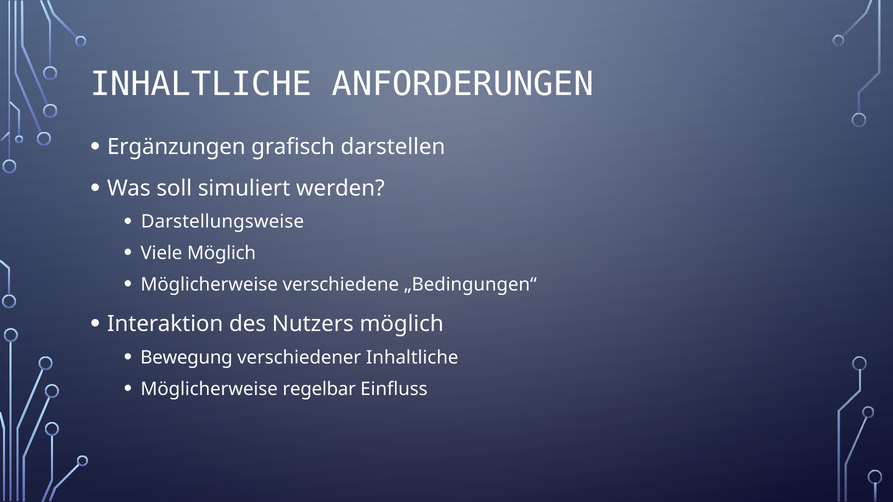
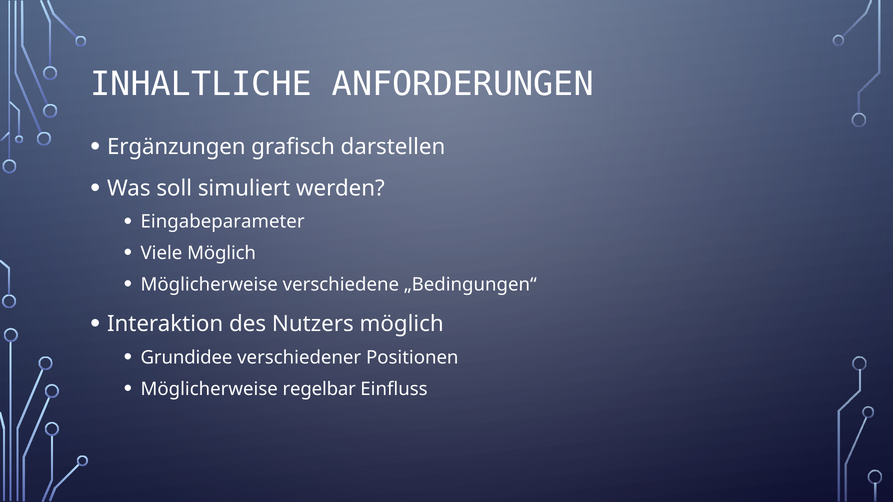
Darstellungsweise: Darstellungsweise -> Eingabeparameter (223, 222)
Bewegung: Bewegung -> Grundidee (186, 358)
verschiedener Inhaltliche: Inhaltliche -> Positionen (412, 358)
